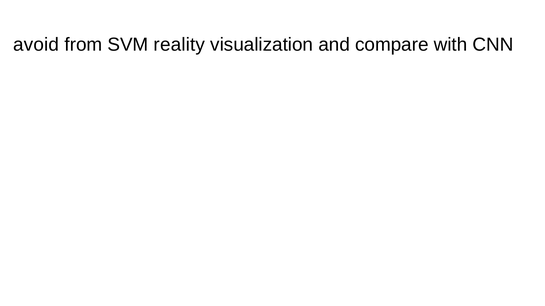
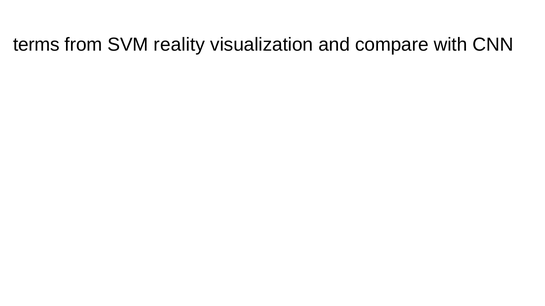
avoid: avoid -> terms (36, 45)
